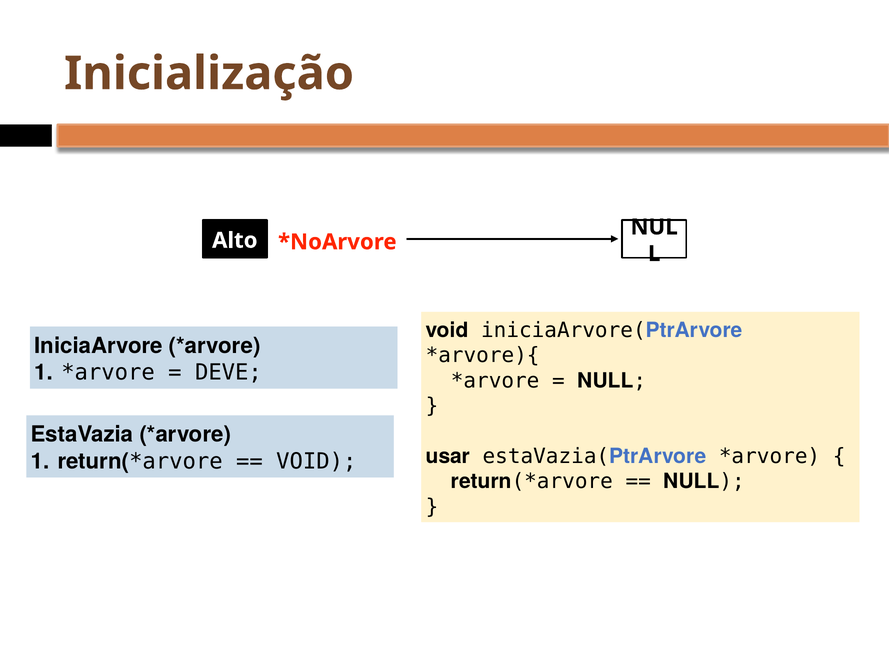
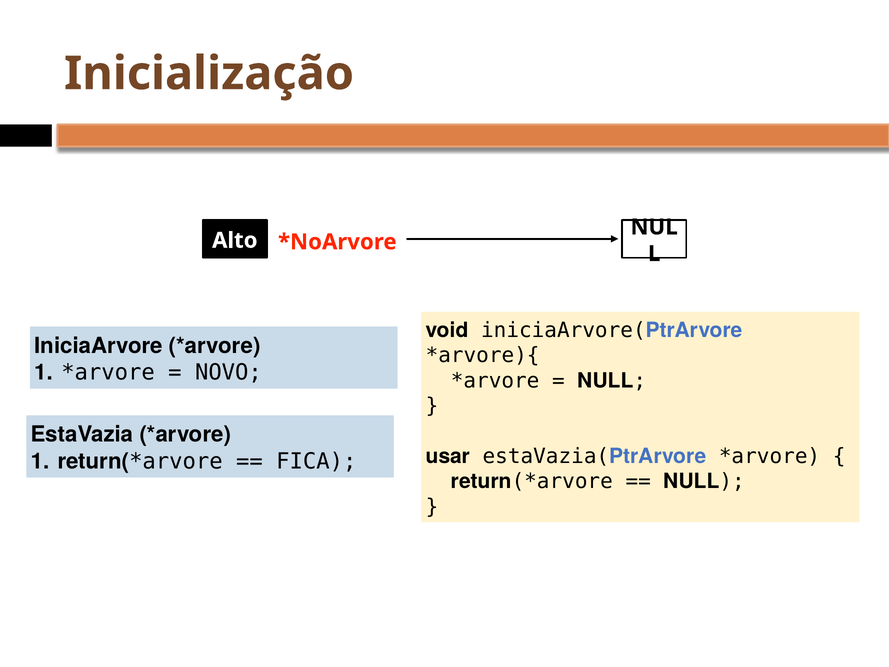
DEVE: DEVE -> NOVO (228, 372)
VOID: VOID -> FICA (316, 461)
